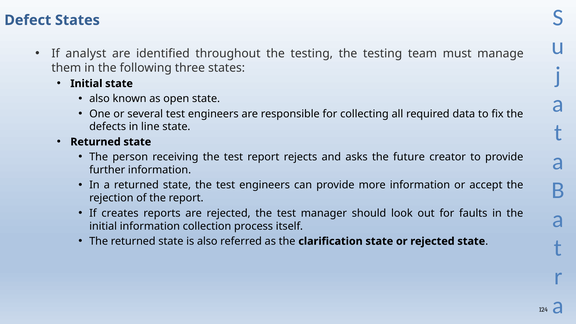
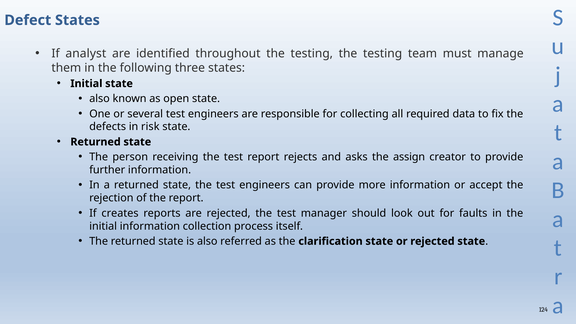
line: line -> risk (150, 127)
future: future -> assign (409, 157)
